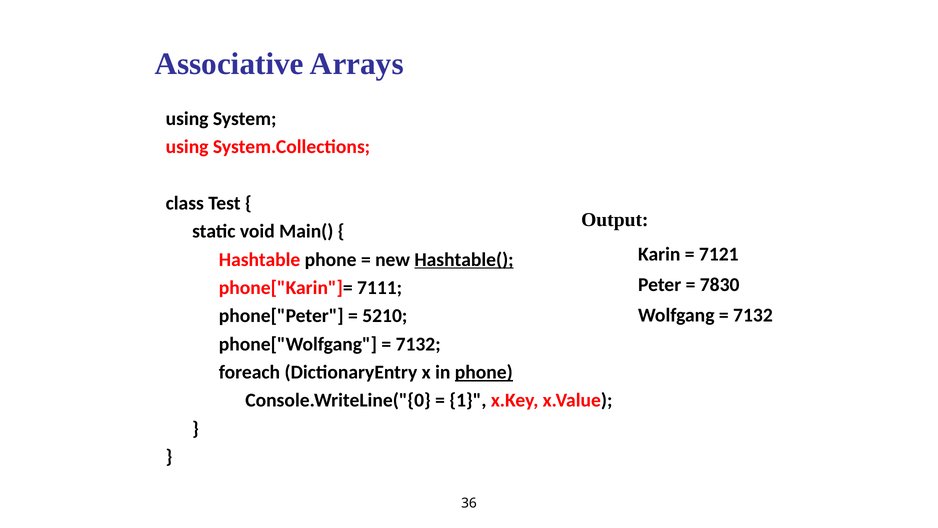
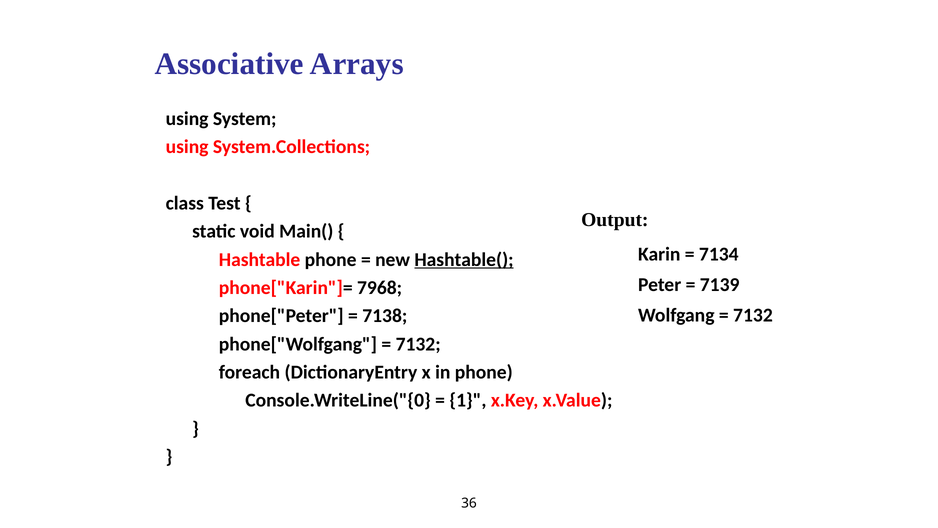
7121: 7121 -> 7134 (719, 254)
7830: 7830 -> 7139 (720, 285)
7111: 7111 -> 7968 (380, 288)
5210: 5210 -> 7138 (385, 316)
phone underline: present -> none (484, 372)
